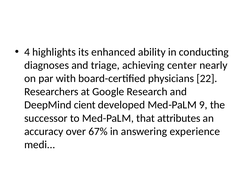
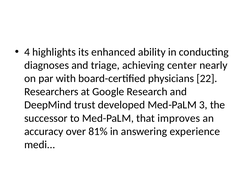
cient: cient -> trust (85, 105)
9: 9 -> 3 (203, 105)
attributes: attributes -> improves (179, 119)
67%: 67% -> 81% (98, 132)
